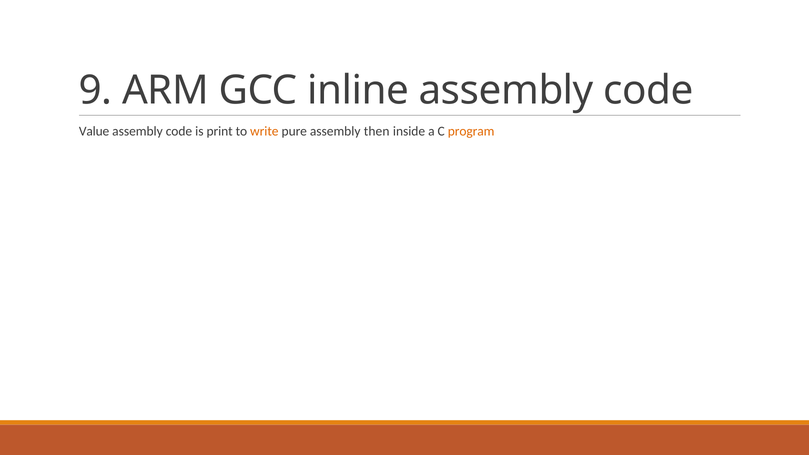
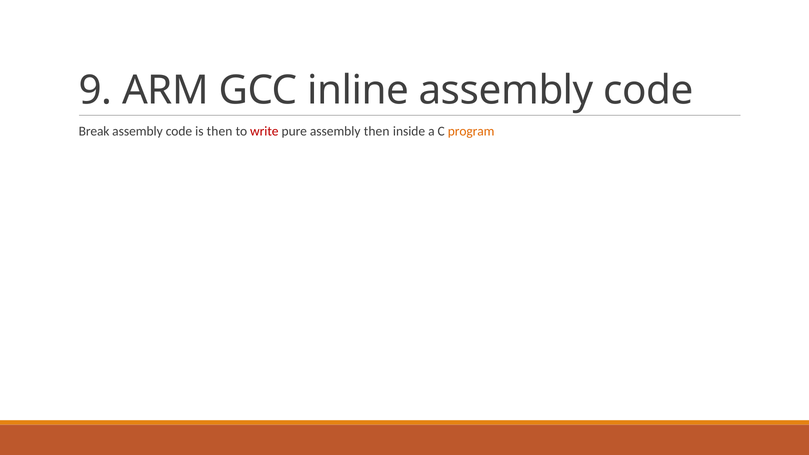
Value: Value -> Break (94, 132)
is print: print -> then (220, 132)
write colour: orange -> red (264, 132)
